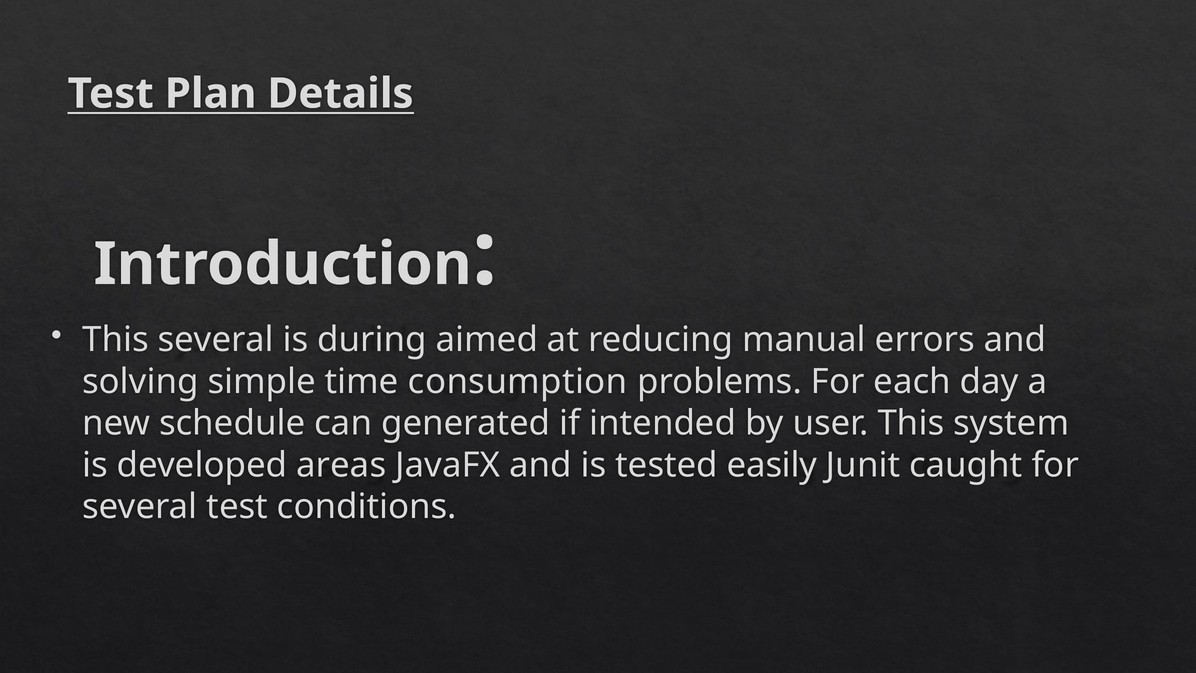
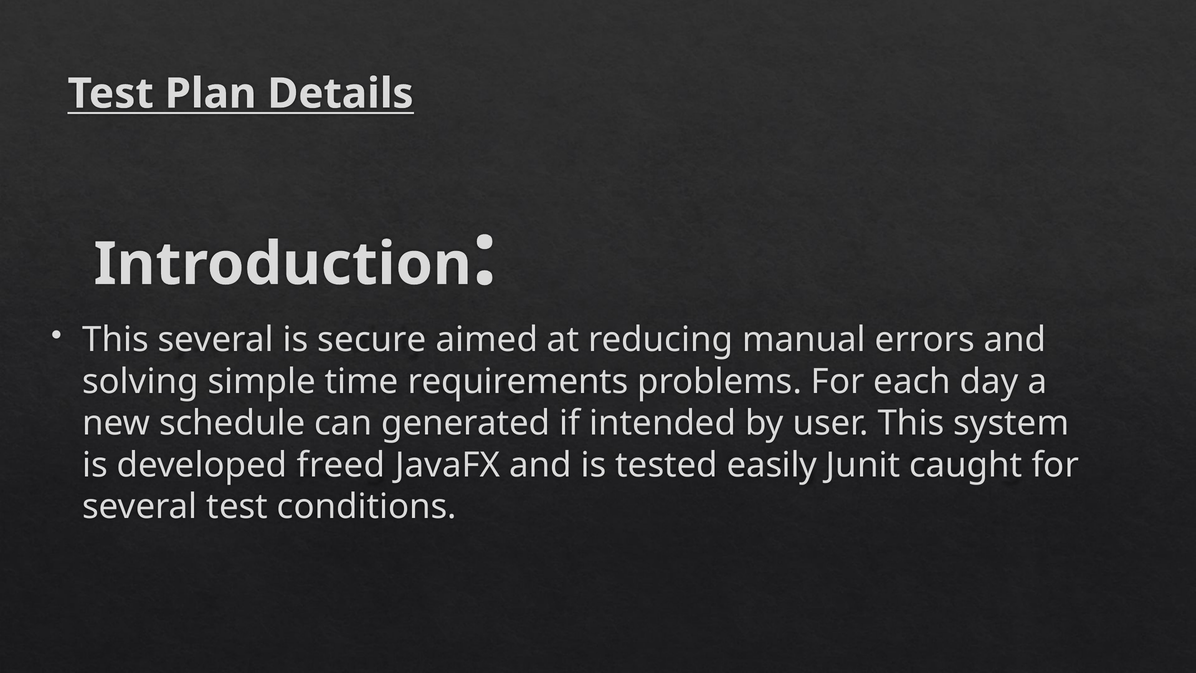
during: during -> secure (372, 340)
consumption: consumption -> requirements (518, 381)
areas: areas -> freed (341, 465)
